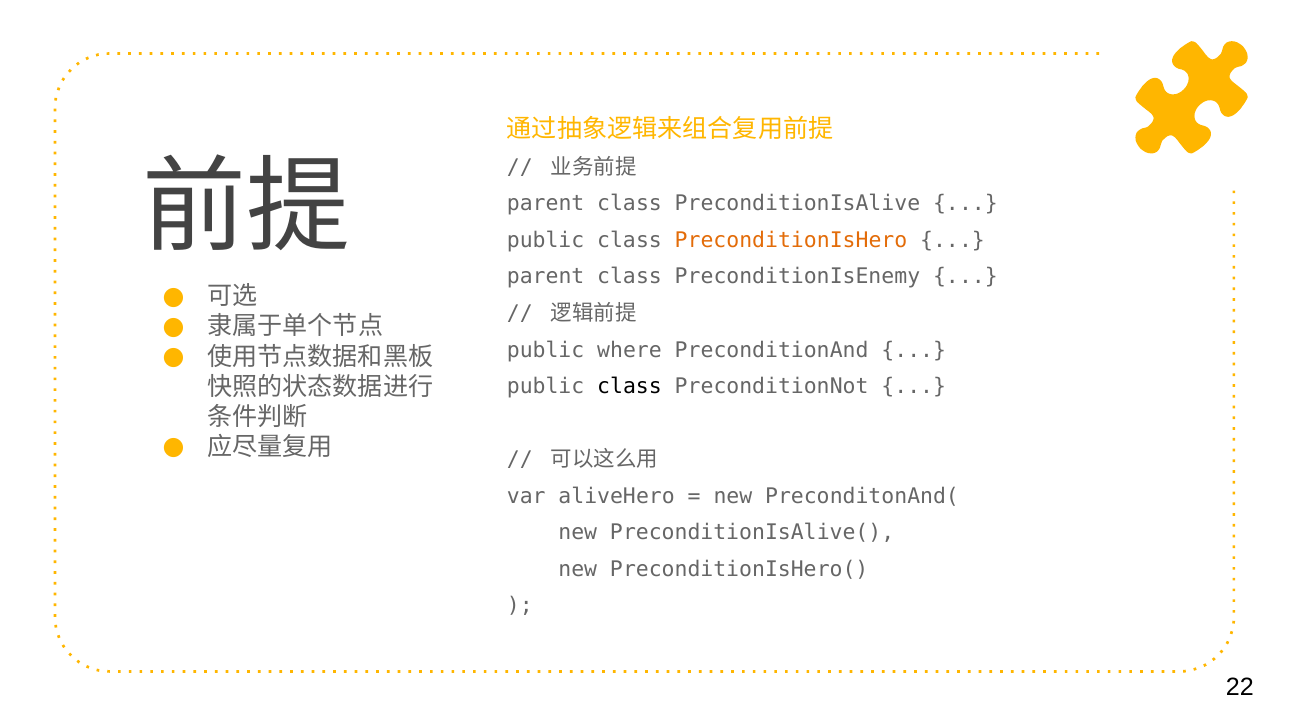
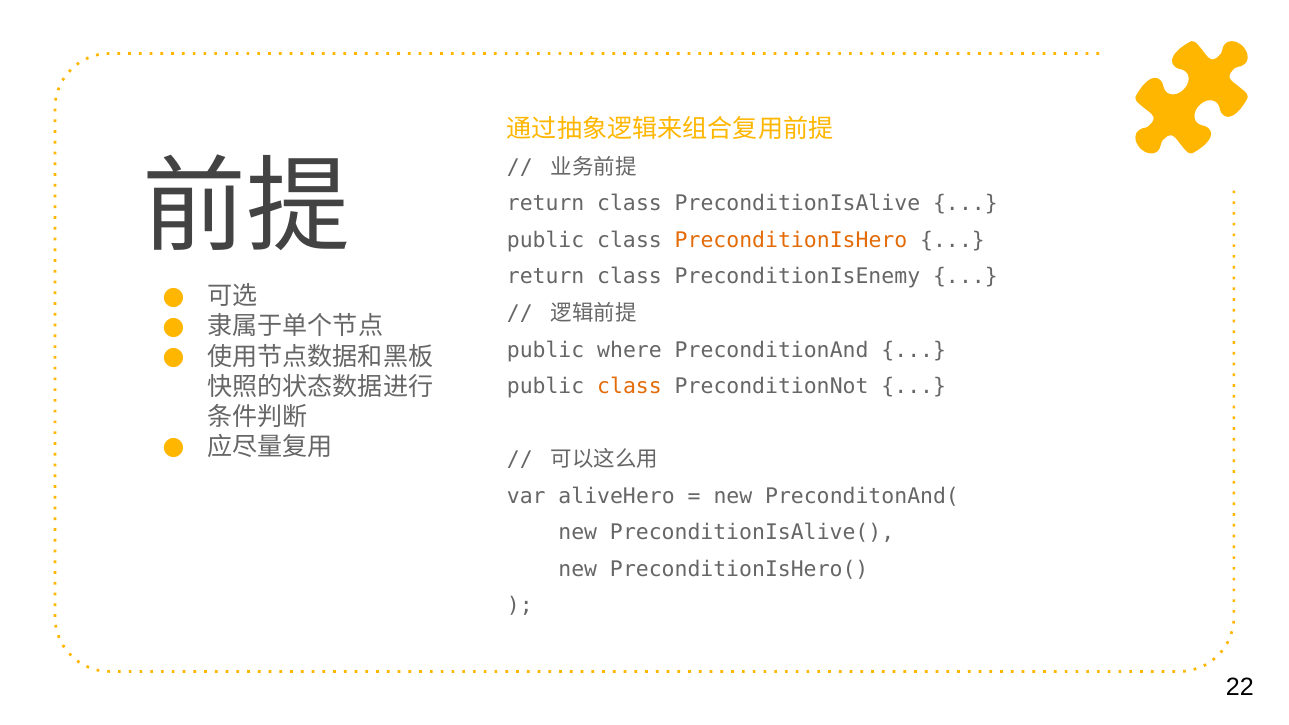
parent: parent -> return (546, 204)
parent: parent -> return (546, 277)
class colour: black -> orange (630, 387)
